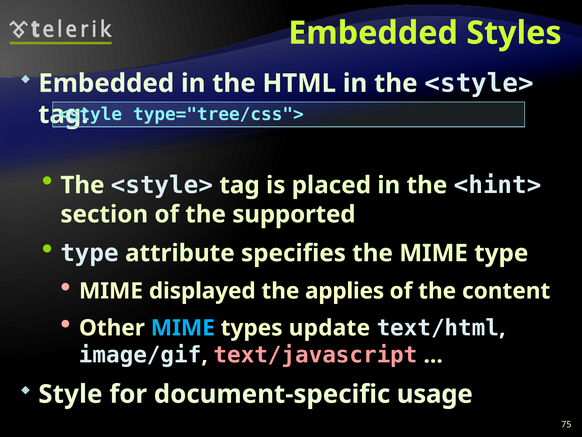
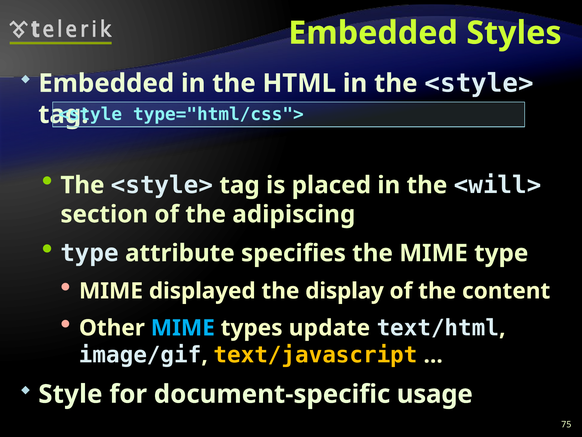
type="tree/css">: type="tree/css"> -> type="html/css"> (218, 114)
<hint>: <hint> -> <will> (498, 185)
supported: supported -> adipiscing (294, 214)
applies: applies -> display (345, 291)
text/javascript colour: pink -> yellow (316, 355)
